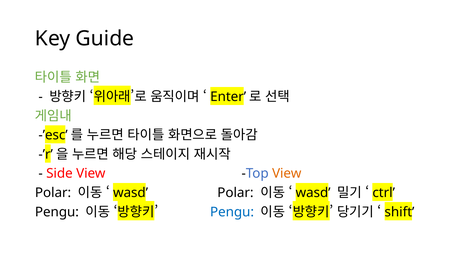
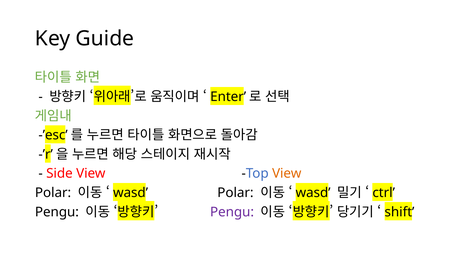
Pengu colour: blue -> purple (232, 212)
